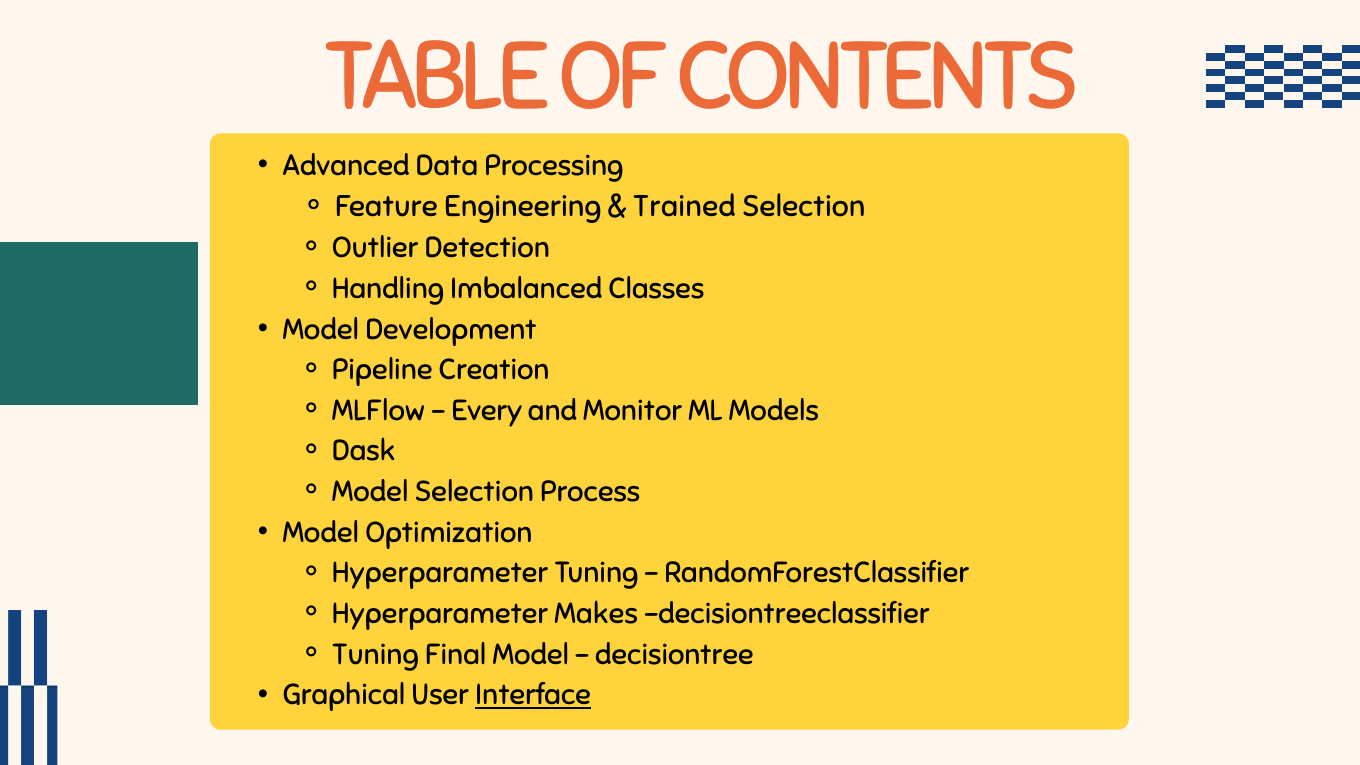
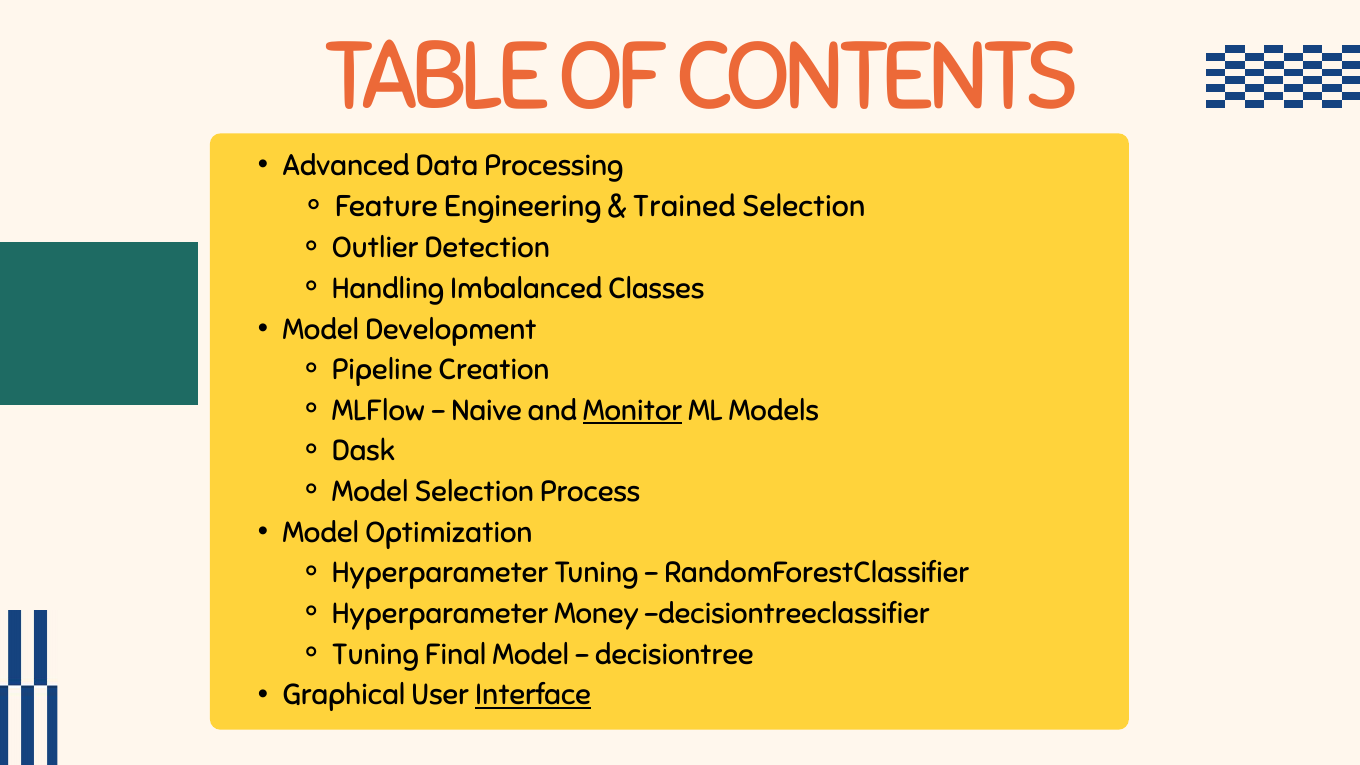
Every: Every -> Naive (487, 411)
Monitor underline: none -> present (633, 411)
Makes: Makes -> Money (596, 614)
